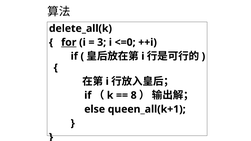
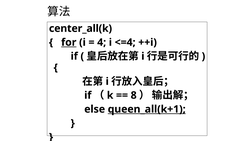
delete_all(k: delete_all(k -> center_all(k (80, 28)
3: 3 -> 4 (102, 42)
<=0: <=0 -> <=4 (125, 42)
queen_all(k+1 underline: none -> present (147, 109)
